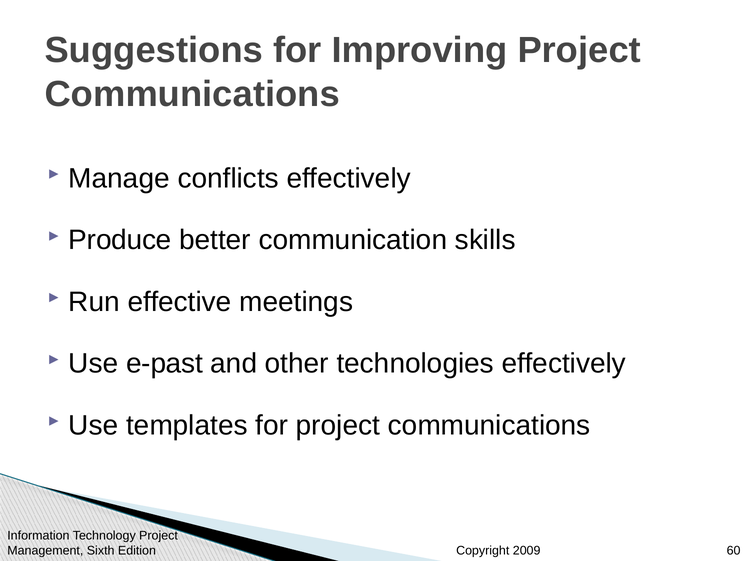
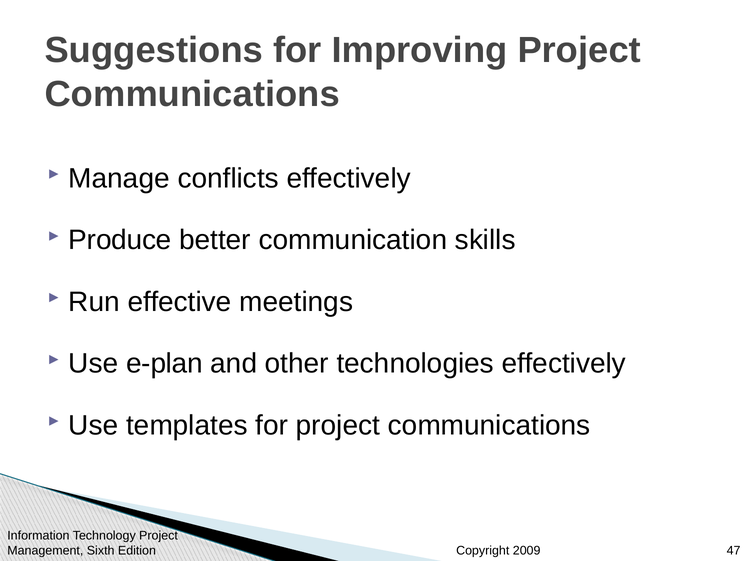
e-past: e-past -> e-plan (164, 364)
60: 60 -> 47 (734, 551)
